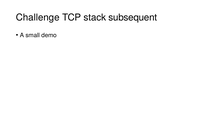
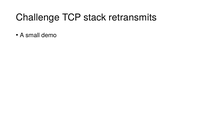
subsequent: subsequent -> retransmits (133, 18)
